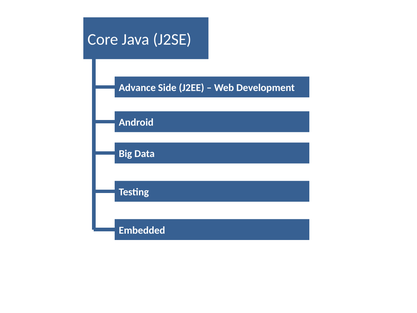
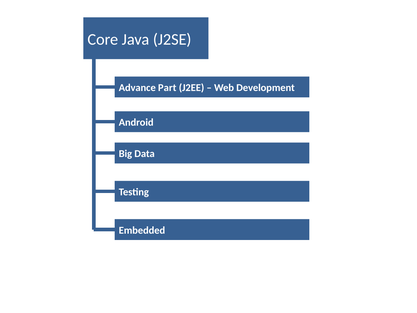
Side: Side -> Part (167, 88)
